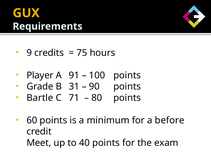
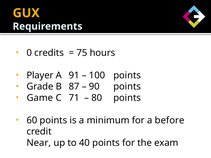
9: 9 -> 0 (29, 53)
31: 31 -> 87 (74, 87)
Bartle: Bartle -> Game (40, 98)
Meet: Meet -> Near (39, 143)
